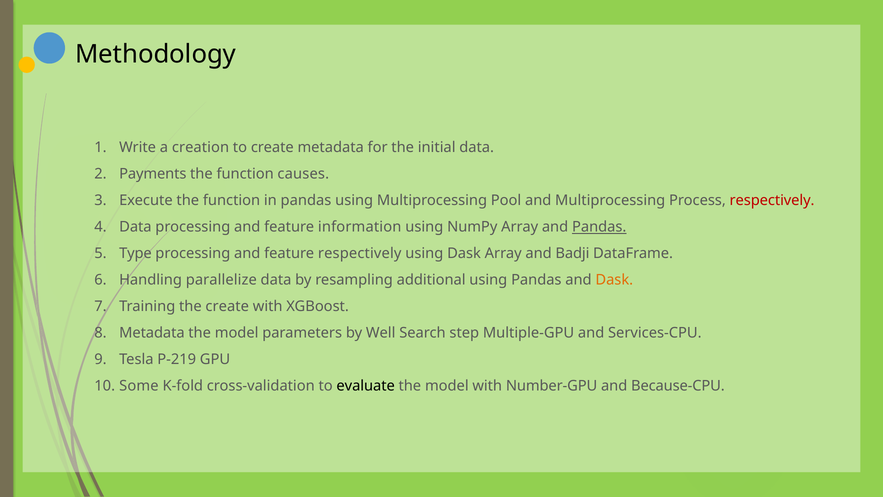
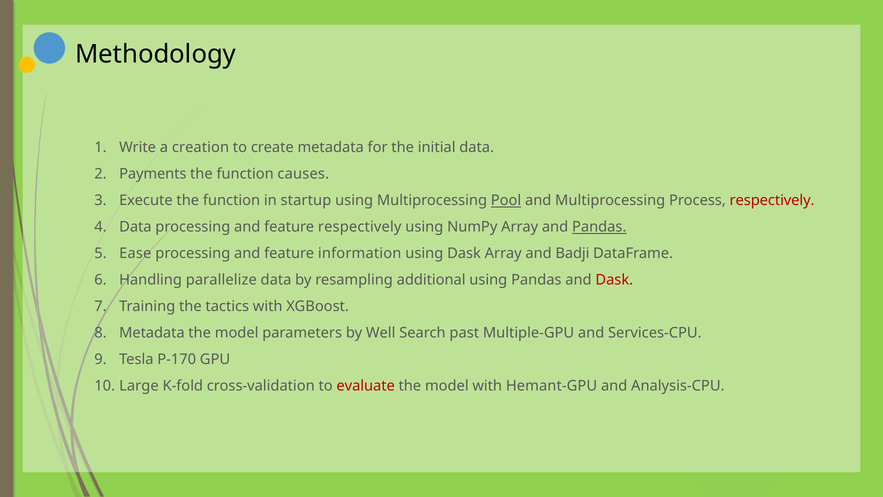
in pandas: pandas -> startup (306, 200)
Pool underline: none -> present (506, 200)
feature information: information -> respectively (360, 227)
Type: Type -> Ease (135, 253)
feature respectively: respectively -> information (360, 253)
Dask colour: orange -> red (614, 280)
the create: create -> tactics (227, 306)
step: step -> past (464, 333)
P-219: P-219 -> P-170 (177, 359)
Some: Some -> Large (139, 386)
evaluate colour: black -> red (366, 386)
Number-GPU: Number-GPU -> Hemant-GPU (552, 386)
Because-CPU: Because-CPU -> Analysis-CPU (678, 386)
